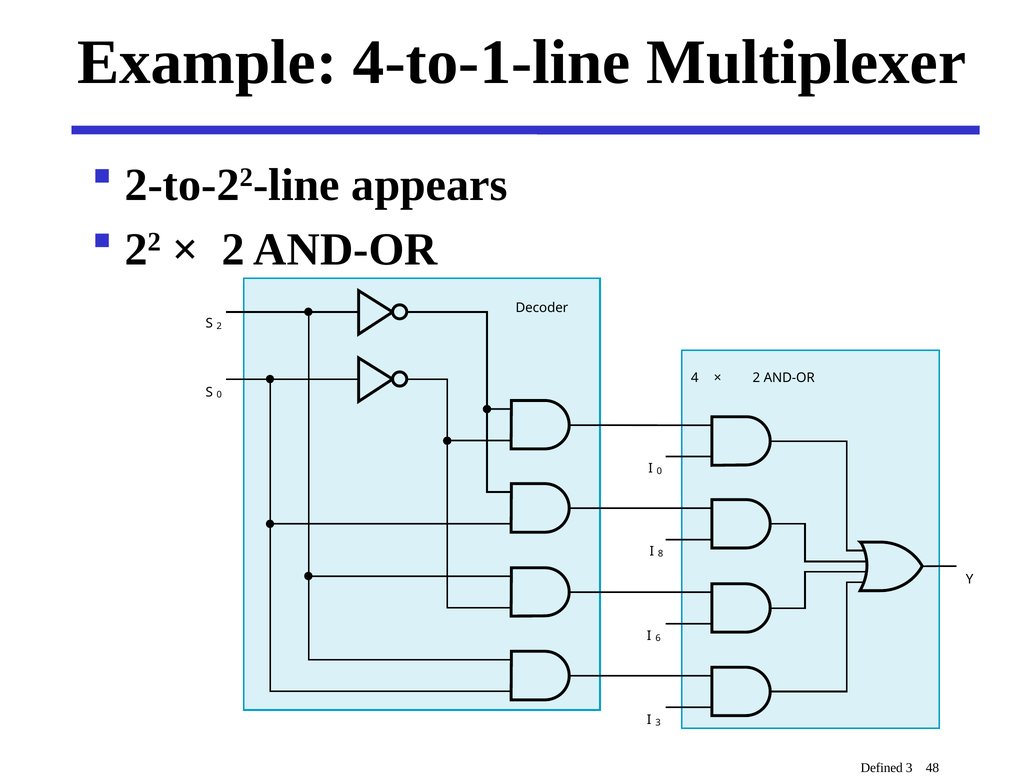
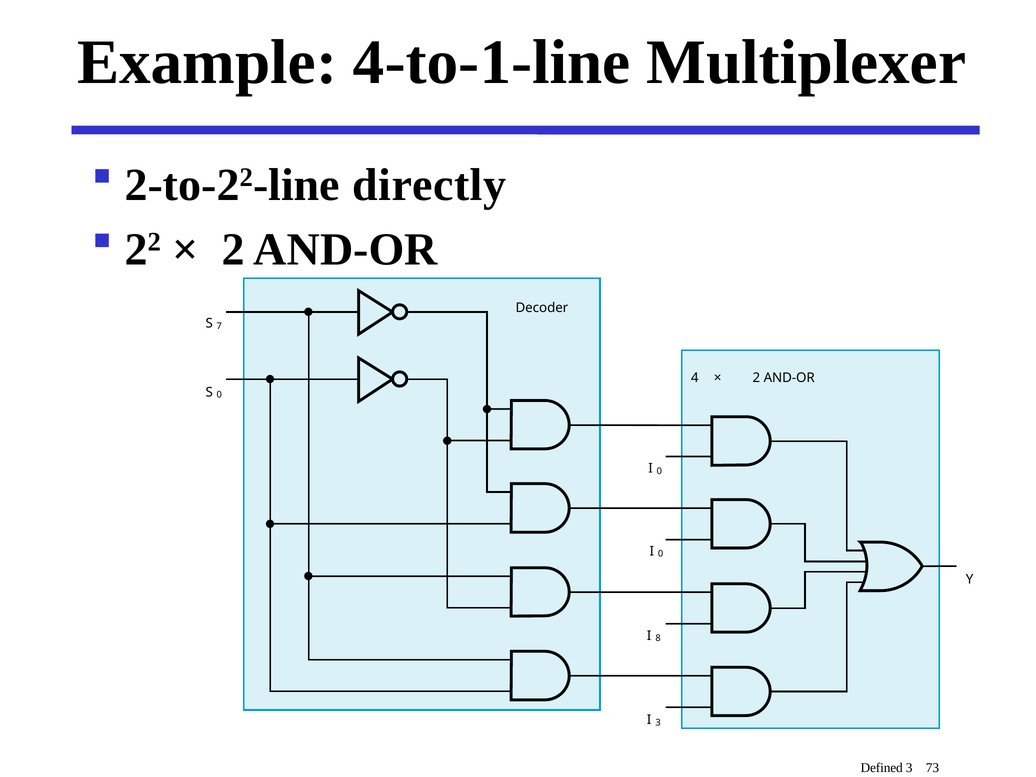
appears: appears -> directly (429, 185)
S 2: 2 -> 7 (219, 326)
8: 8 -> 0 (661, 554)
6: 6 -> 8 (658, 638)
48: 48 -> 73 (933, 768)
